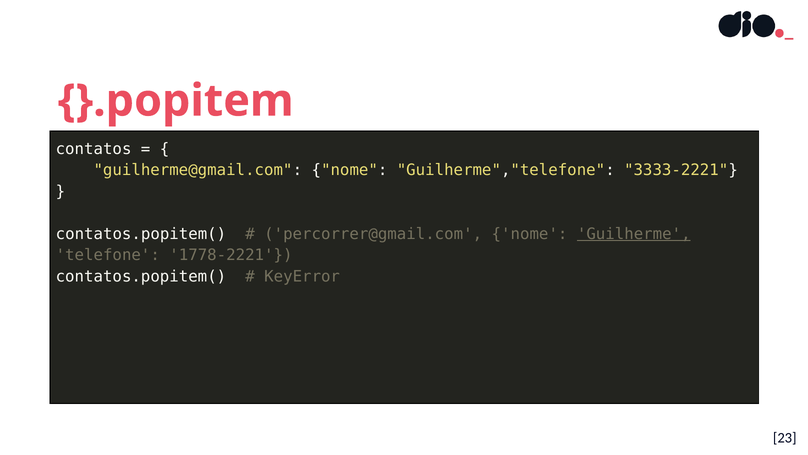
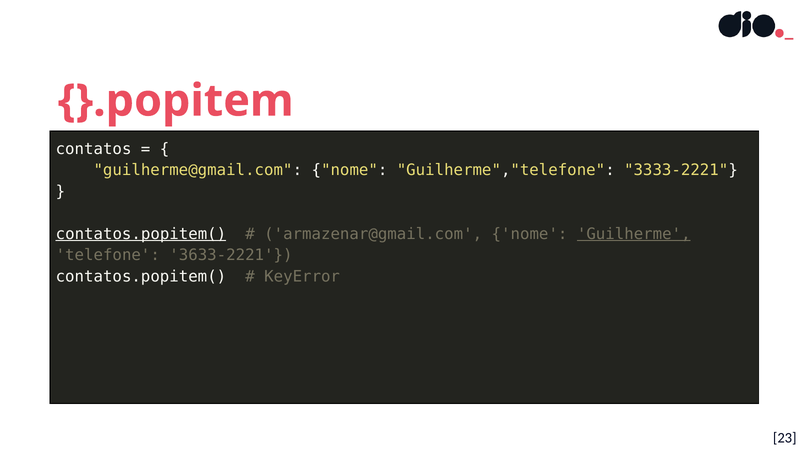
contatos.popitem( underline: none -> present (141, 234)
percorrer@gmail.com: percorrer@gmail.com -> armazenar@gmail.com (373, 234)
1778-2221: 1778-2221 -> 3633-2221 (231, 255)
